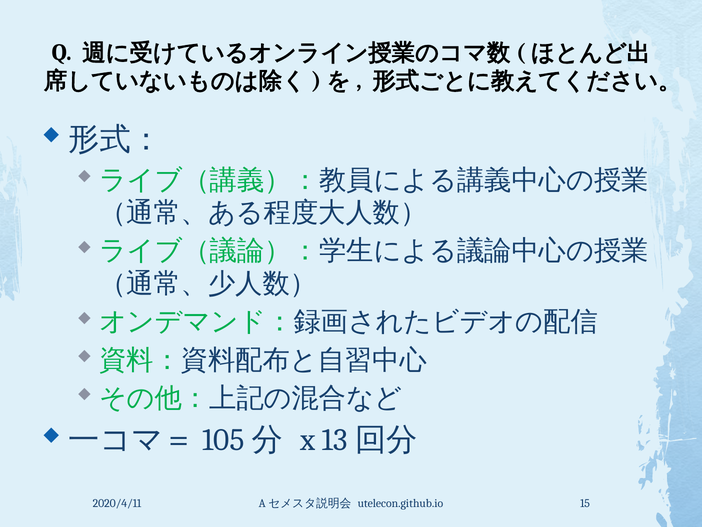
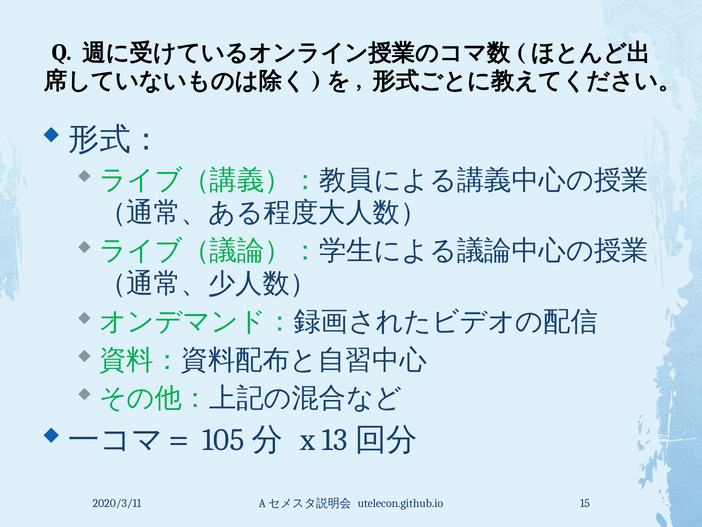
2020/4/11: 2020/4/11 -> 2020/3/11 (117, 503)
